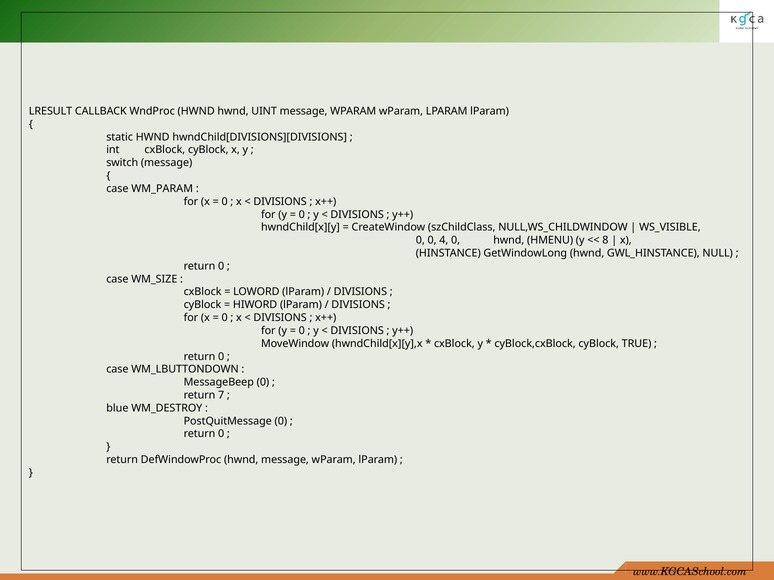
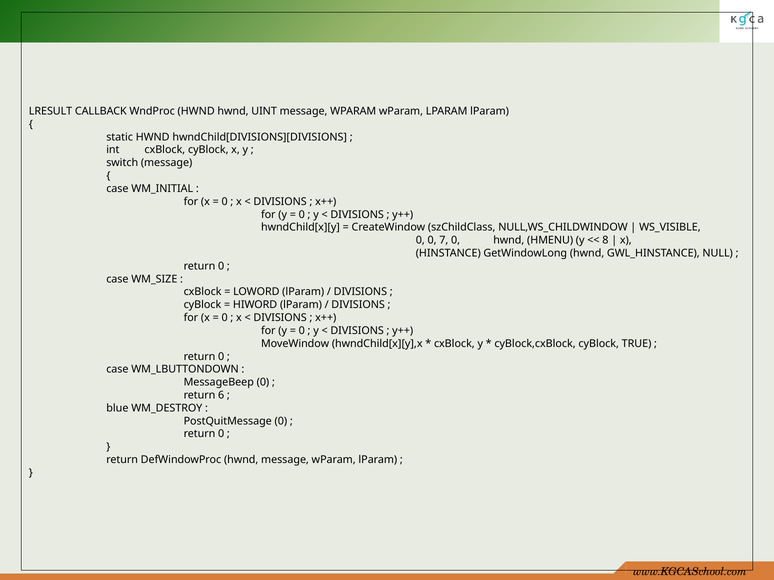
WM_PARAM: WM_PARAM -> WM_INITIAL (162, 189)
4: 4 -> 7 (444, 241)
7: 7 -> 6 (221, 396)
